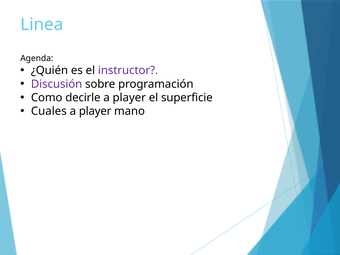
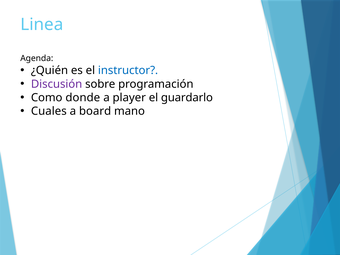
instructor colour: purple -> blue (128, 70)
decirle: decirle -> donde (83, 98)
superficie: superficie -> guardarlo (187, 98)
player: player -> board (95, 111)
